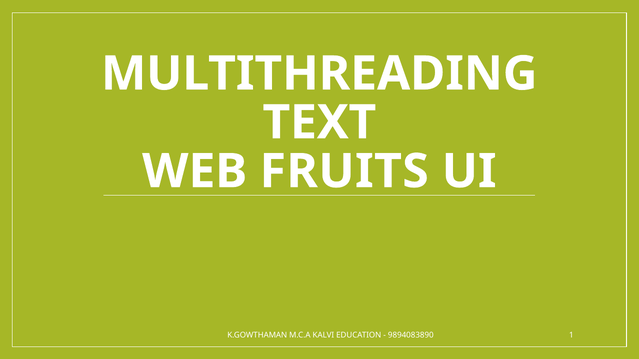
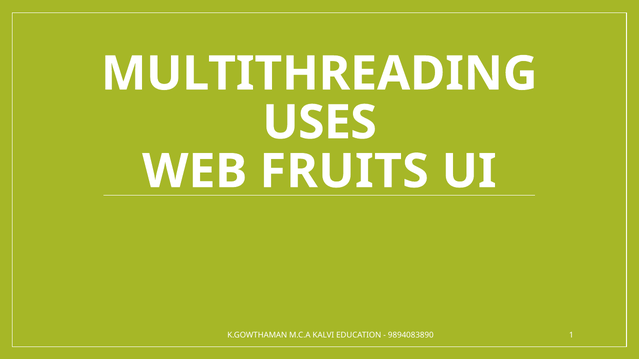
TEXT: TEXT -> USES (320, 123)
